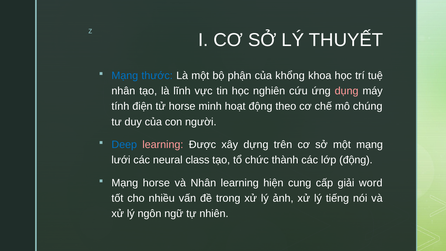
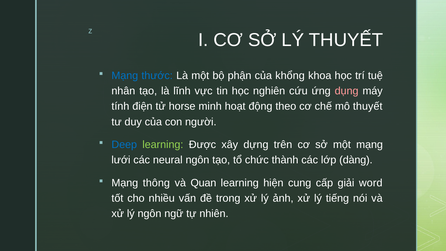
mô chúng: chúng -> thuyết (368, 106)
learning colour: pink -> light green (163, 145)
neural class: class -> ngôn (197, 160)
lớp động: động -> dàng (356, 160)
Mạng horse: horse -> thông (156, 183)
và Nhân: Nhân -> Quan (203, 183)
